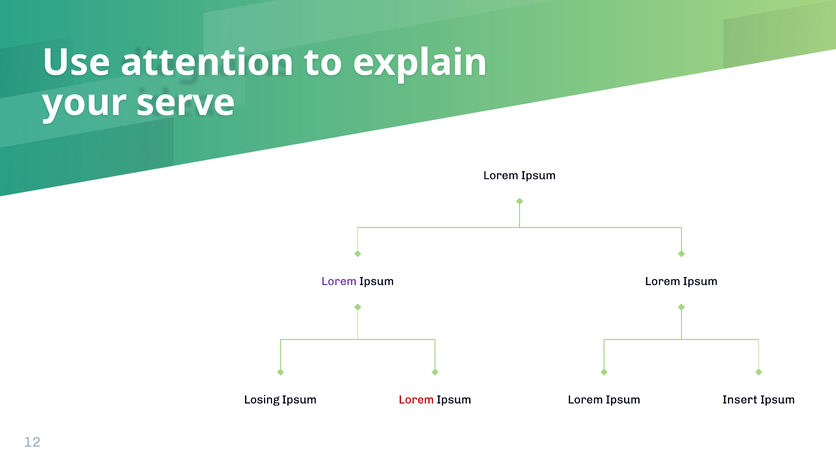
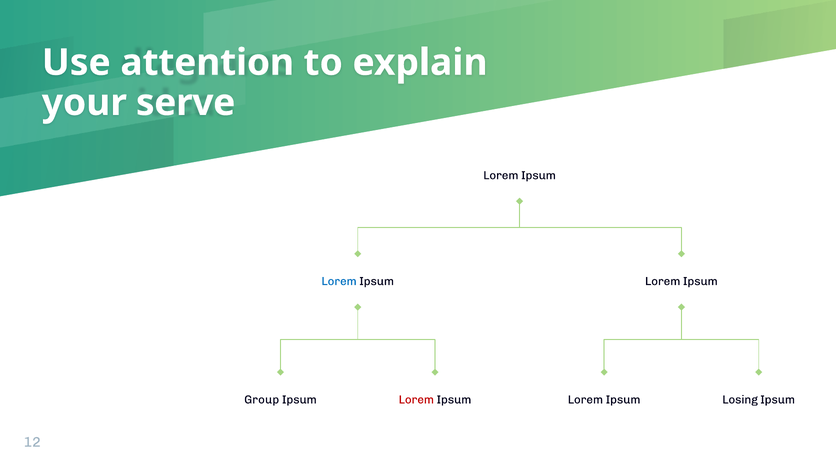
Lorem colour: purple -> blue (339, 281)
Losing: Losing -> Group (262, 400)
Insert: Insert -> Losing (740, 400)
